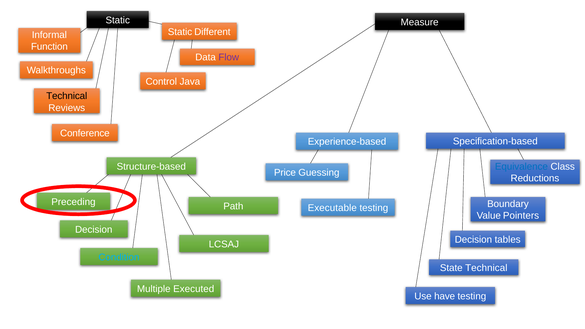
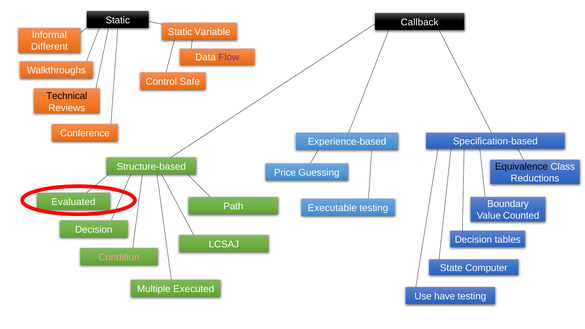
Measure: Measure -> Callback (420, 22)
Different: Different -> Variable (212, 32)
Function: Function -> Different (49, 47)
Java: Java -> Safe (190, 82)
Equivalence colour: blue -> black (521, 167)
Preceding: Preceding -> Evaluated (73, 202)
Pointers: Pointers -> Counted (521, 216)
Condition colour: light blue -> pink (119, 257)
State Technical: Technical -> Computer (486, 268)
